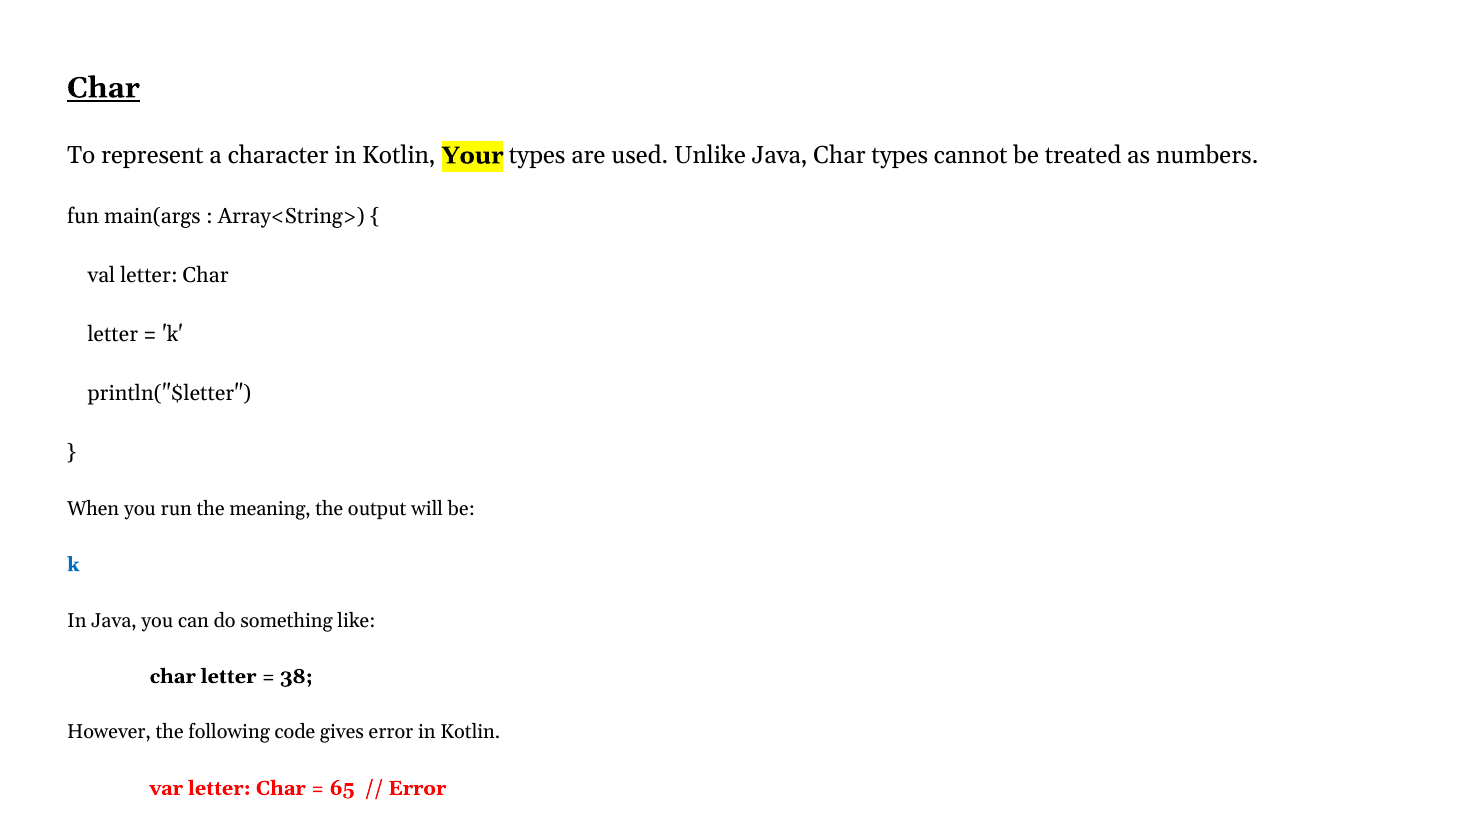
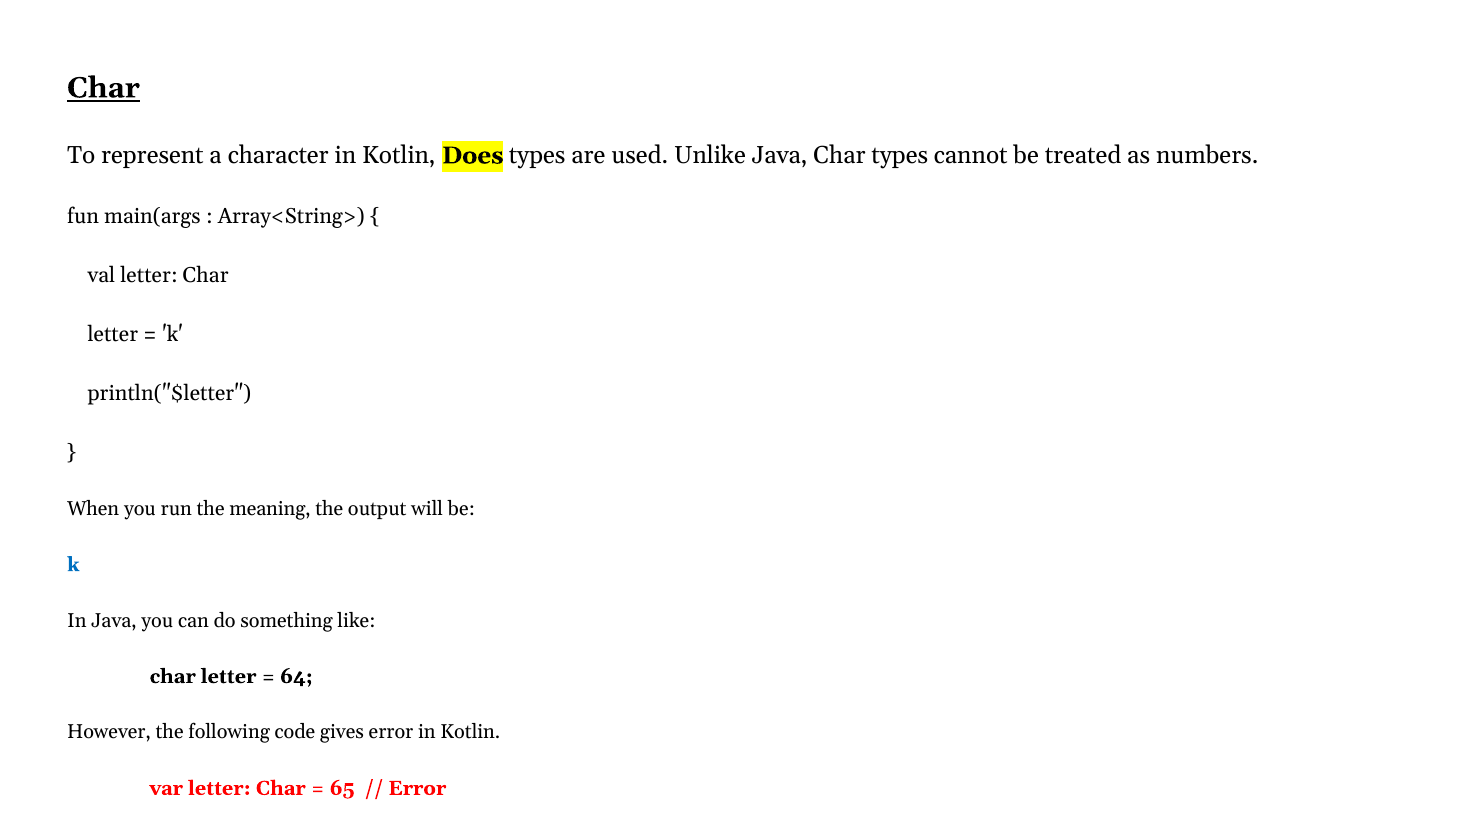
Your: Your -> Does (473, 155)
38: 38 -> 64 (297, 676)
